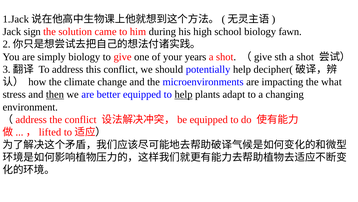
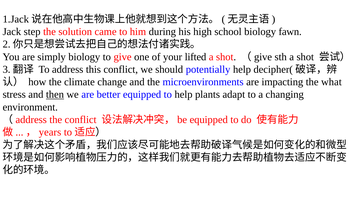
sign: sign -> step (32, 32)
years: years -> lifted (196, 57)
help underline: present -> none (184, 94)
lifted: lifted -> years (50, 132)
